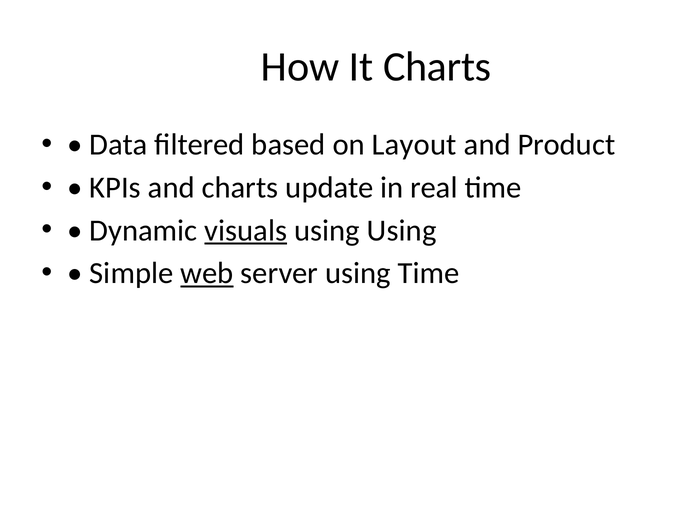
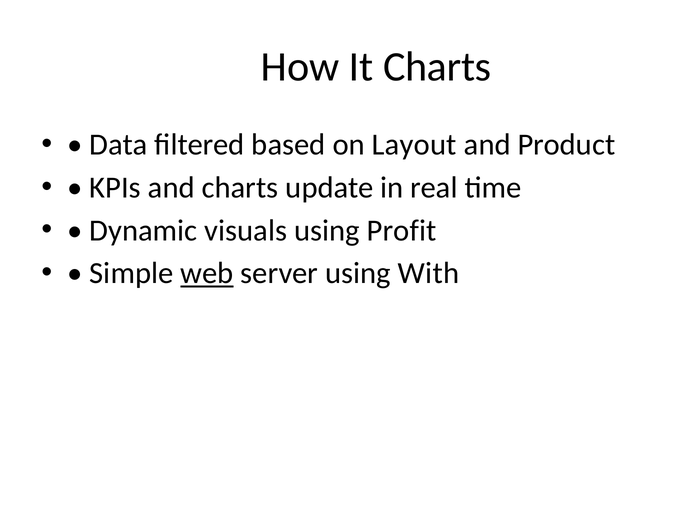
visuals underline: present -> none (246, 231)
using Using: Using -> Profit (402, 231)
using Time: Time -> With (428, 274)
